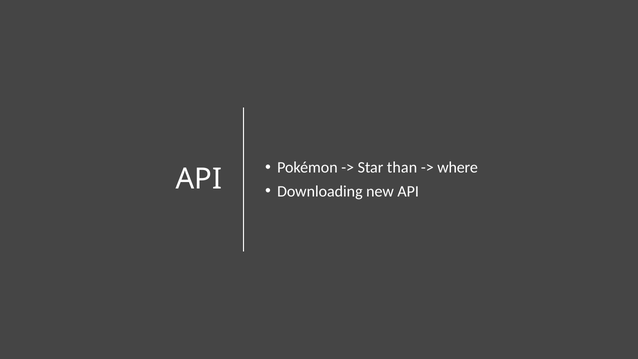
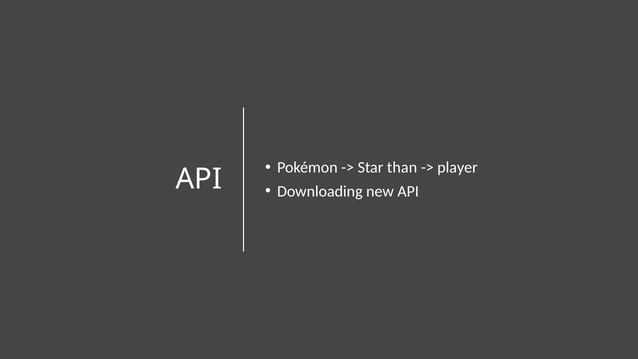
where: where -> player (458, 167)
